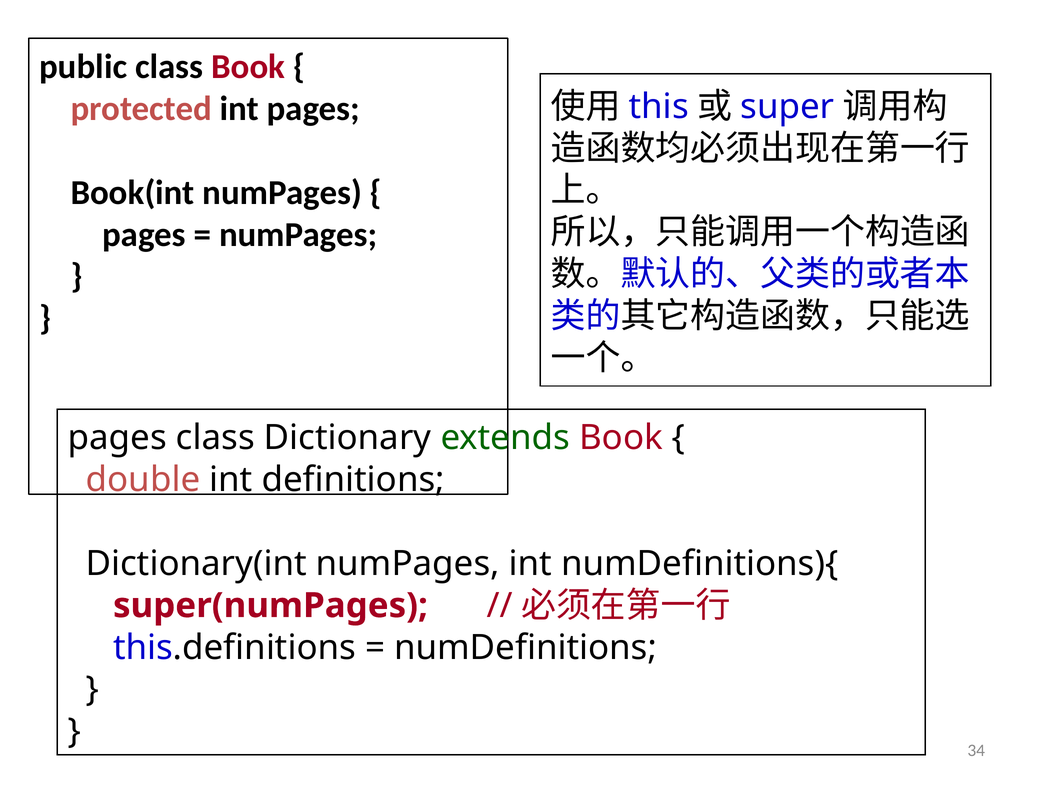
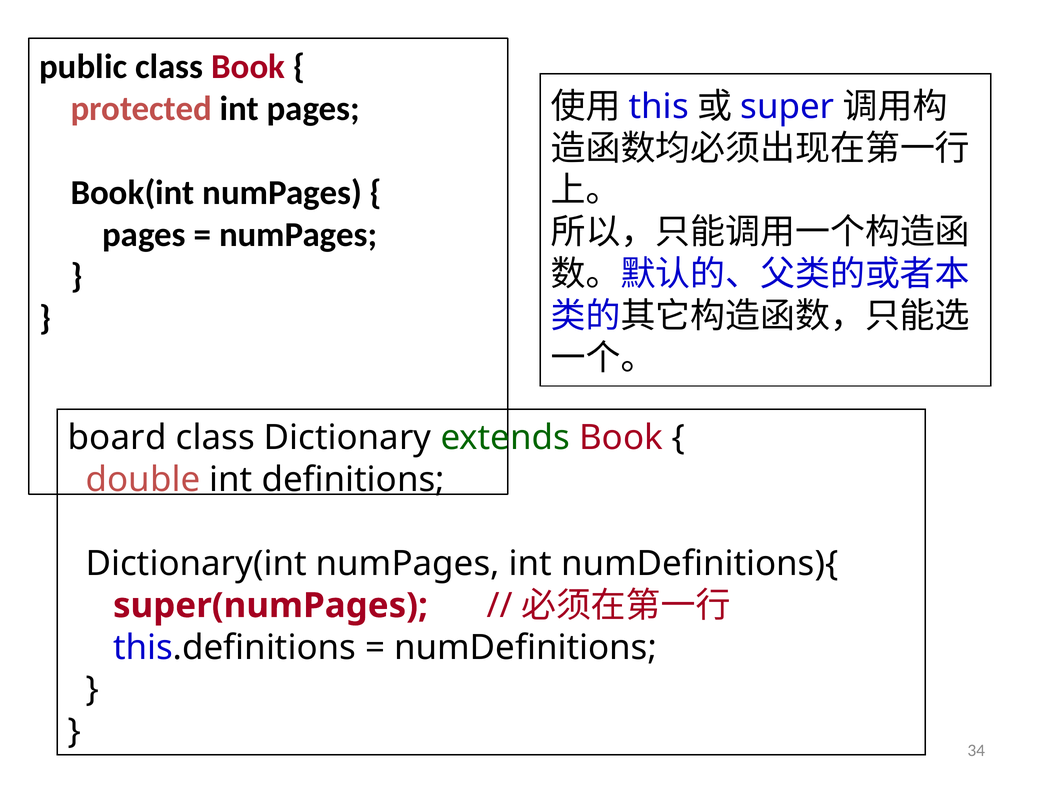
pages: pages -> board (117, 438)
